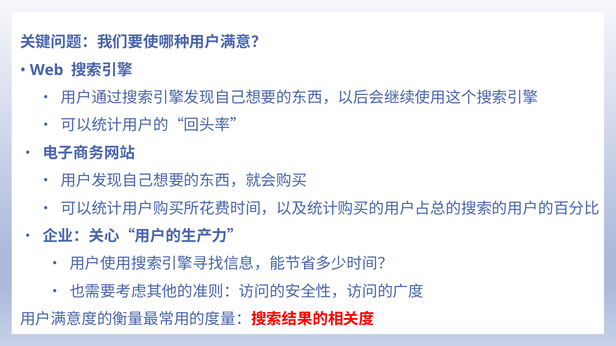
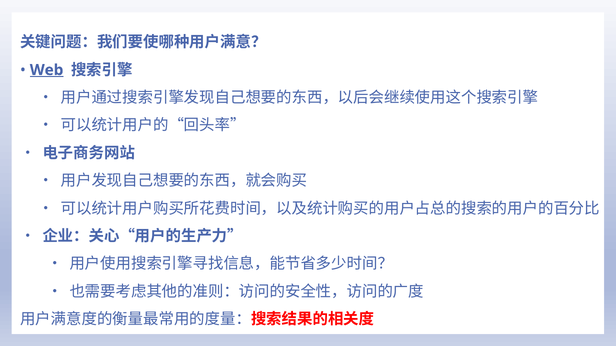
Web underline: none -> present (47, 70)
